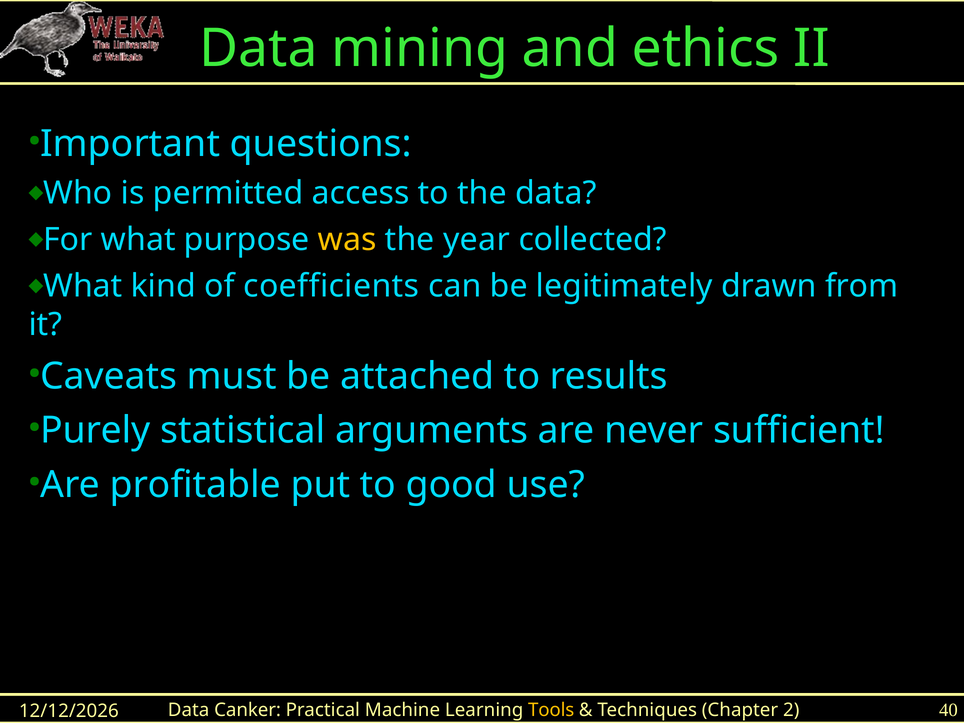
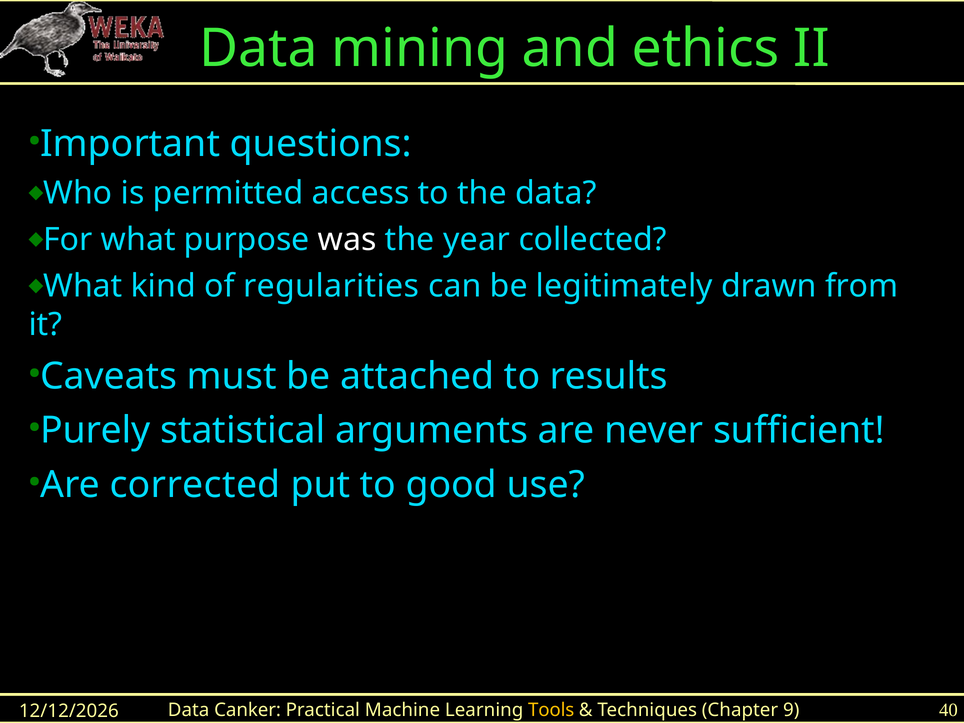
was colour: yellow -> white (347, 240)
coefficients: coefficients -> regularities (331, 286)
profitable: profitable -> corrected (195, 485)
2: 2 -> 9 (791, 710)
